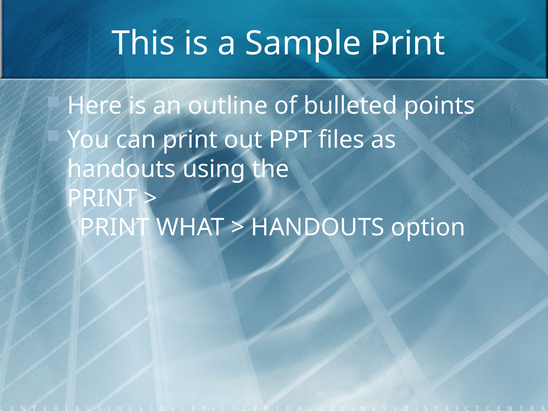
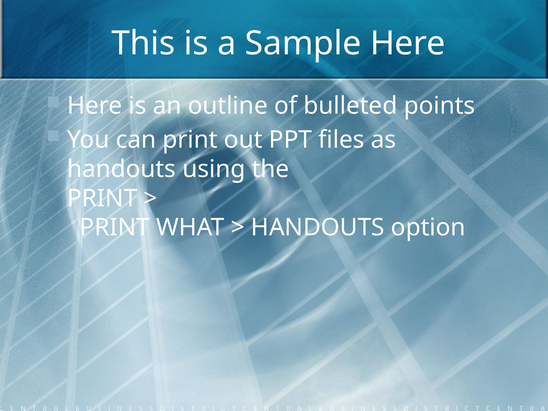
Sample Print: Print -> Here (408, 43)
